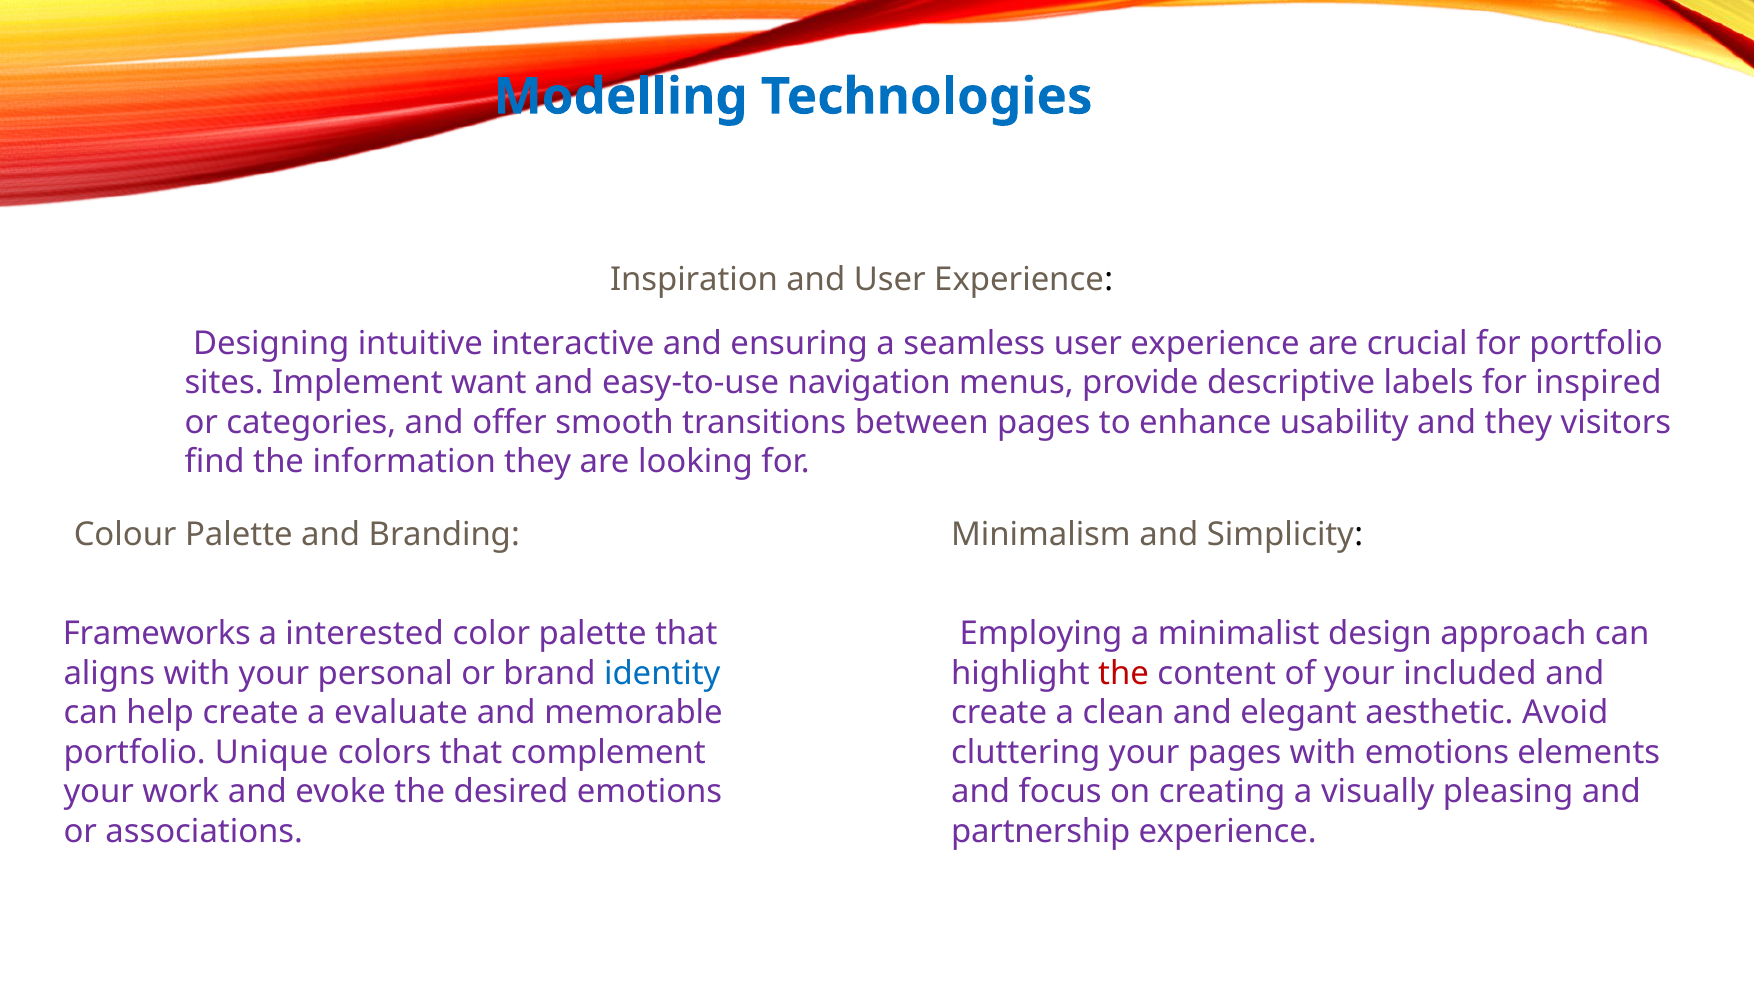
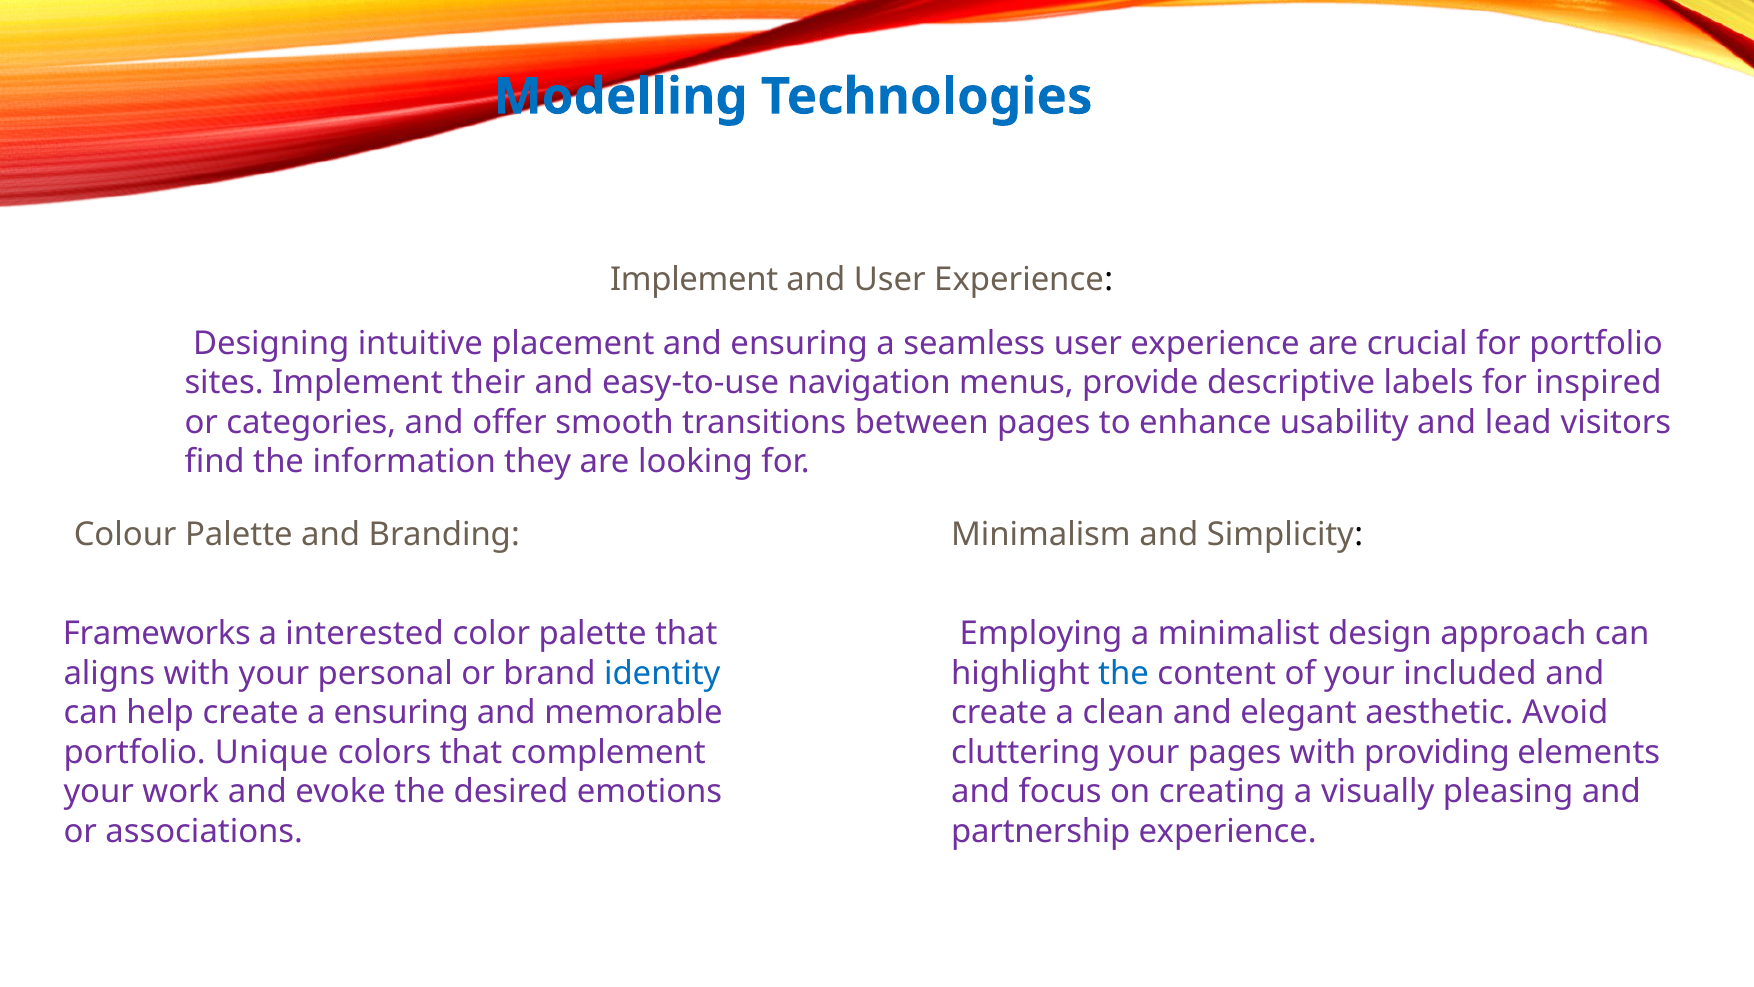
Inspiration: Inspiration -> Implement (694, 280)
interactive: interactive -> placement (573, 343)
want: want -> their (489, 383)
and they: they -> lead (1518, 422)
the colour: red -> blue (1124, 673)
a evaluate: evaluate -> ensuring (401, 713)
with emotions: emotions -> providing (1437, 752)
